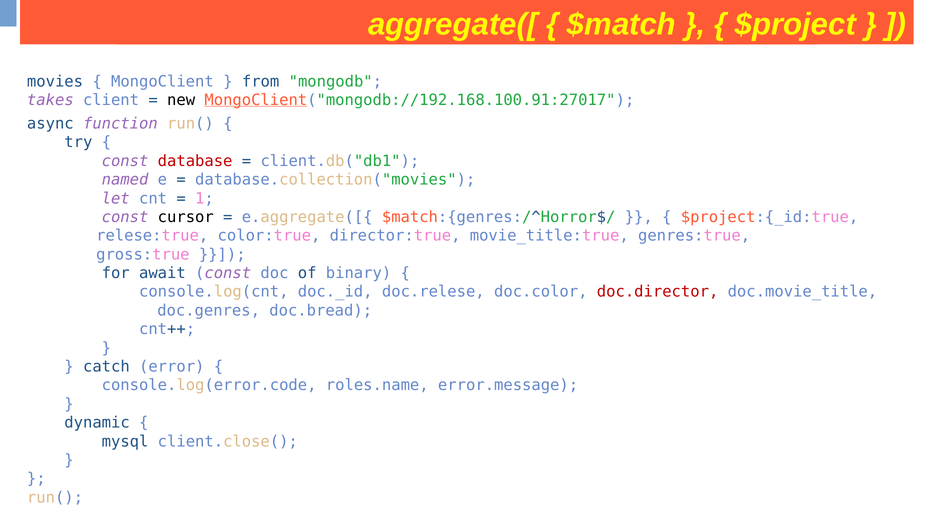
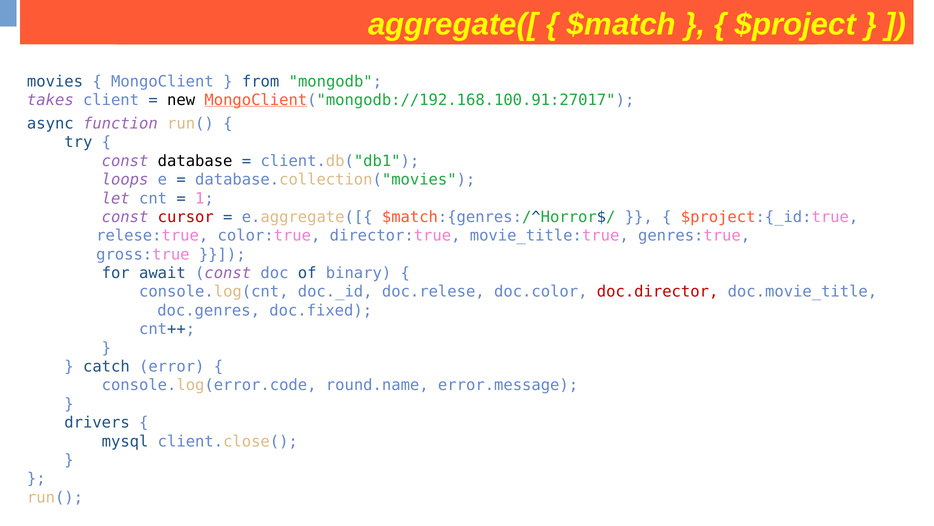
database colour: red -> black (195, 161)
named: named -> loops (125, 179)
cursor colour: black -> red (186, 217)
doc.bread: doc.bread -> doc.fixed (321, 310)
roles.name: roles.name -> round.name (377, 385)
dynamic: dynamic -> drivers (97, 422)
